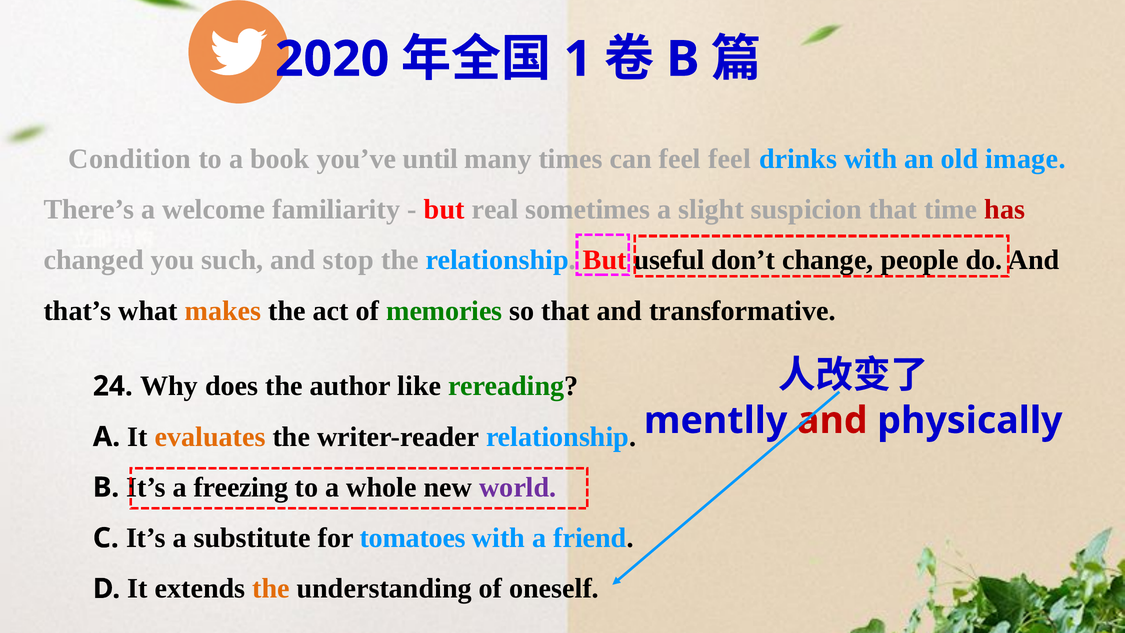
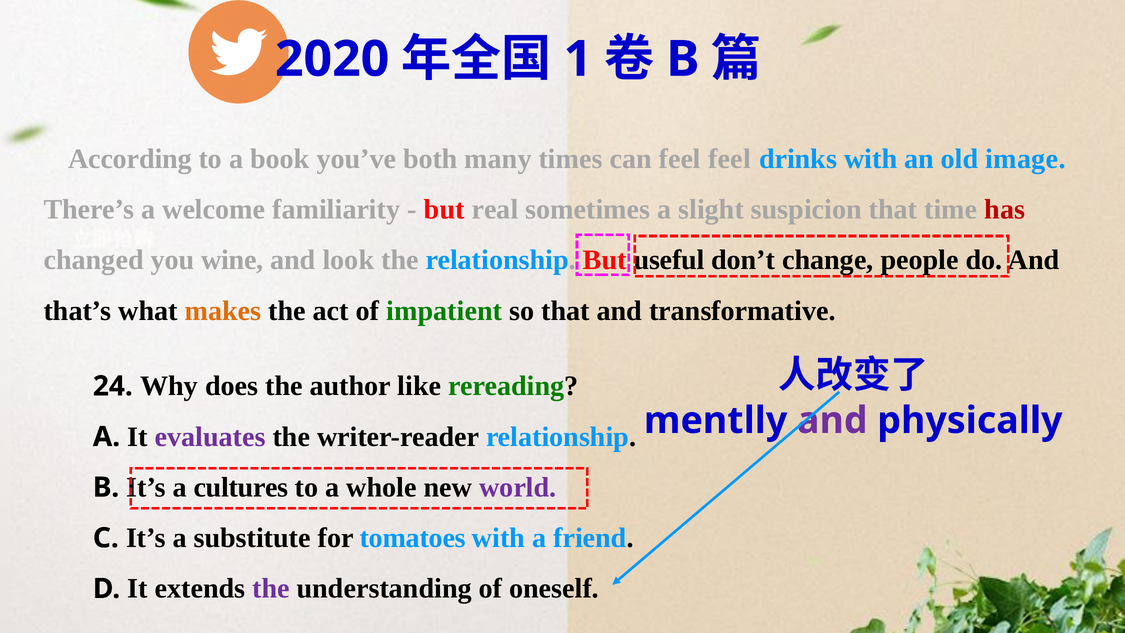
Condition: Condition -> According (130, 159)
until: until -> both (430, 159)
such: such -> wine (232, 260)
stop: stop -> look (348, 260)
memories: memories -> impatient (444, 311)
and colour: red -> purple (832, 420)
evaluates colour: orange -> purple (210, 437)
freezing: freezing -> cultures (241, 487)
the colour: orange -> purple (271, 589)
